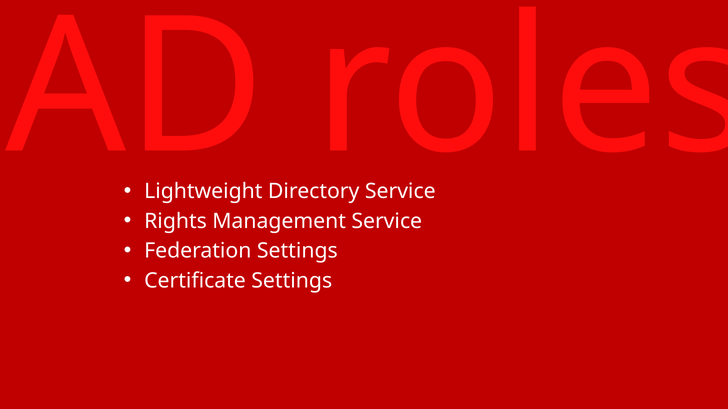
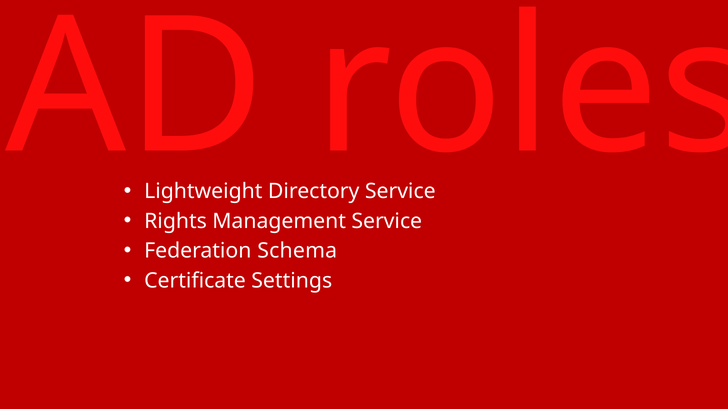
Federation Settings: Settings -> Schema (297, 251)
